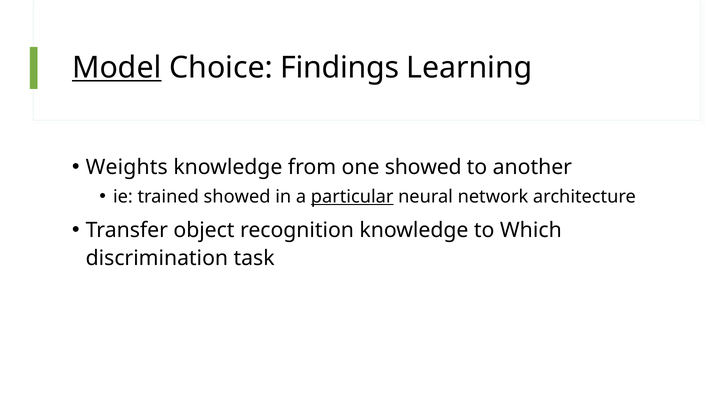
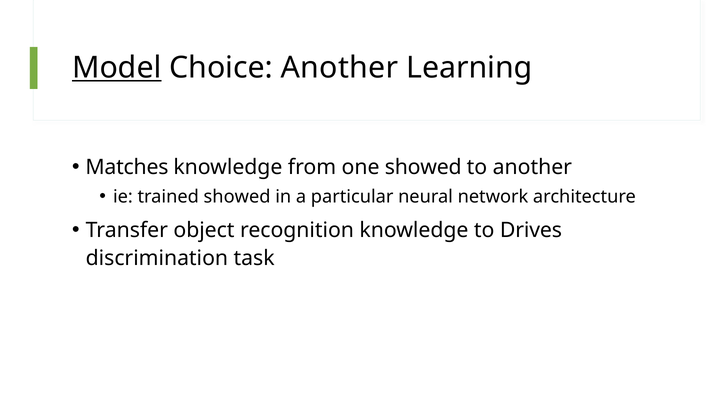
Choice Findings: Findings -> Another (339, 68)
Weights: Weights -> Matches (127, 167)
particular underline: present -> none (352, 197)
Which: Which -> Drives (531, 231)
